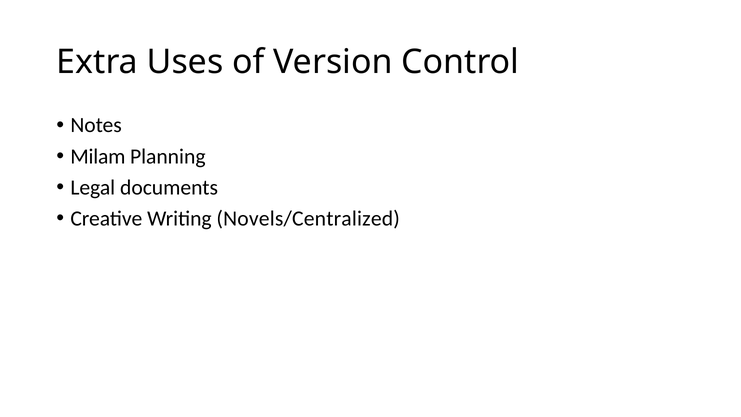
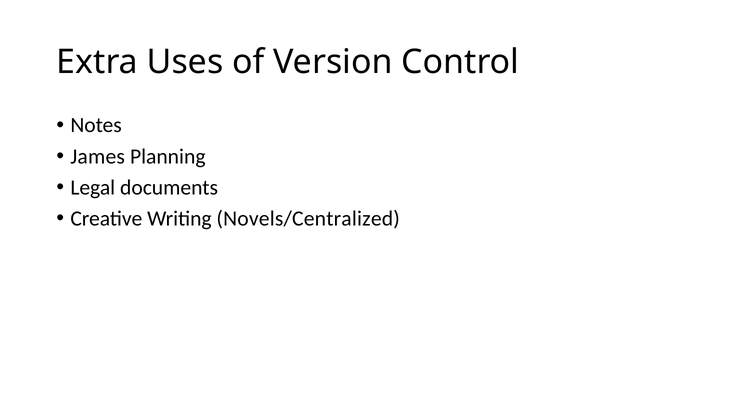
Milam: Milam -> James (98, 156)
